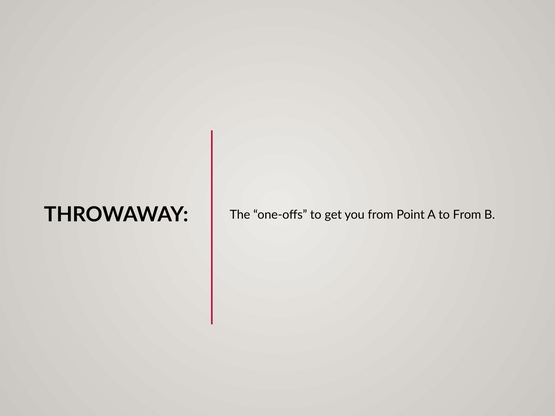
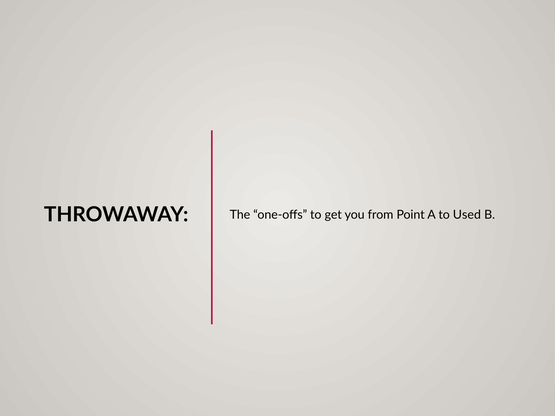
to From: From -> Used (467, 215)
